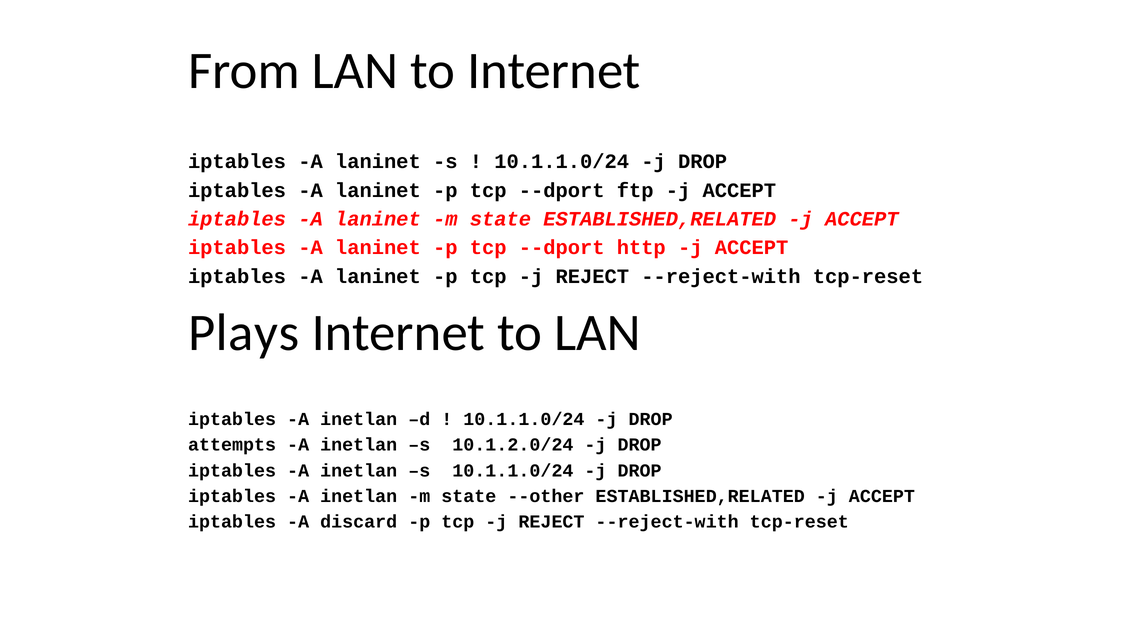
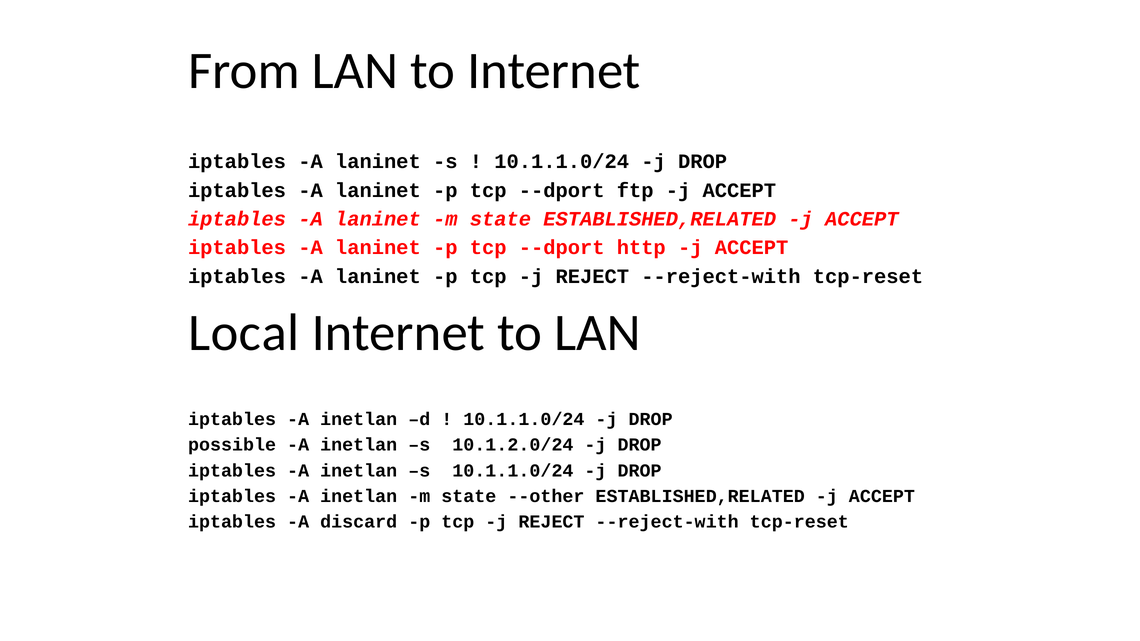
Plays: Plays -> Local (244, 333)
attempts: attempts -> possible (232, 445)
